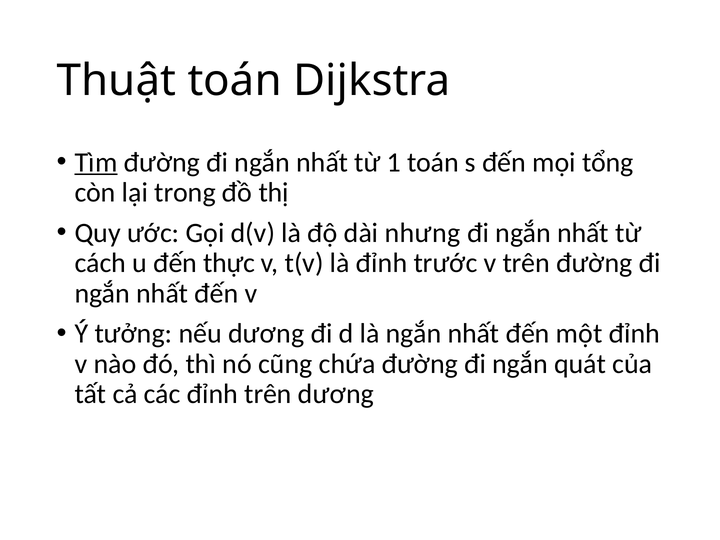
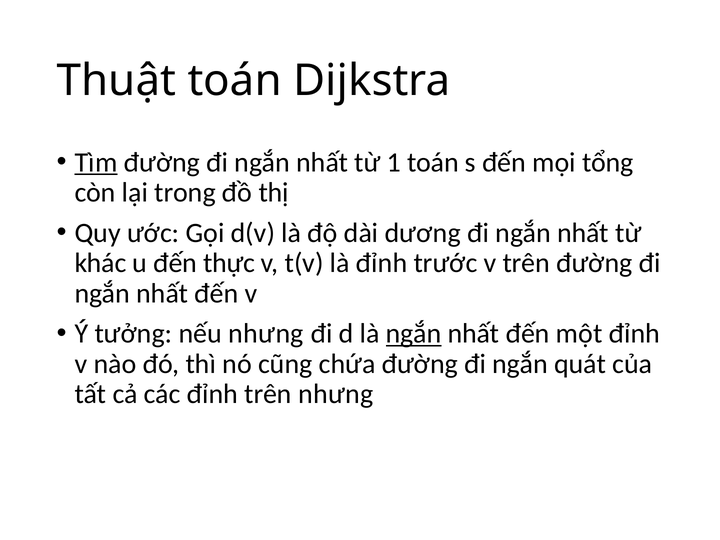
nhưng: nhưng -> dương (423, 233)
cách: cách -> khác (100, 263)
nếu dương: dương -> nhưng (266, 334)
ngắn underline: none -> present (414, 334)
trên dương: dương -> nhưng (336, 394)
